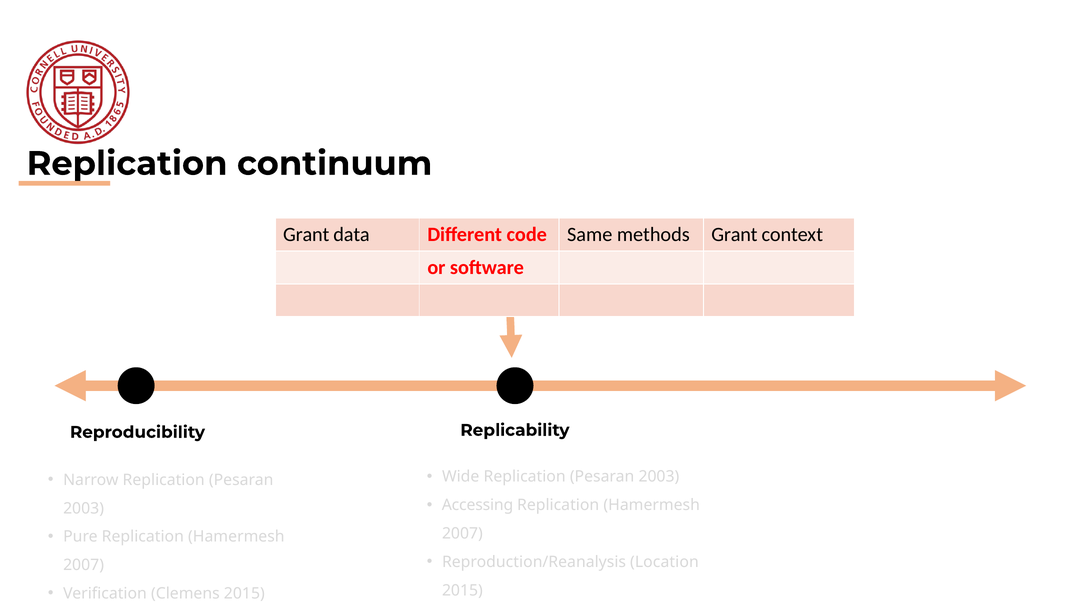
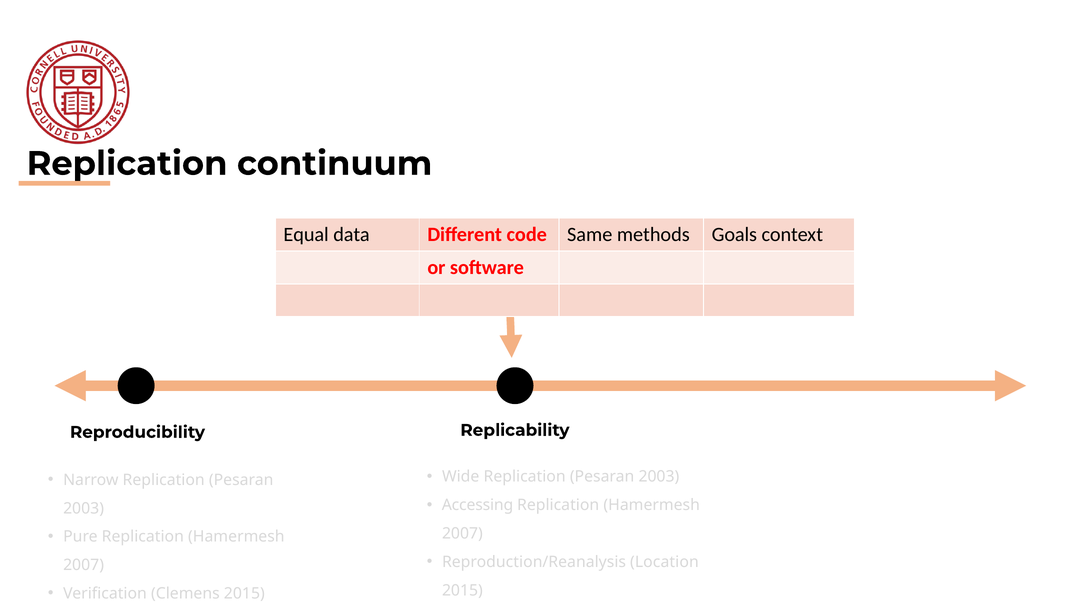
Grant: Grant -> Equal (306, 234)
methods Grant: Grant -> Goals (734, 234)
